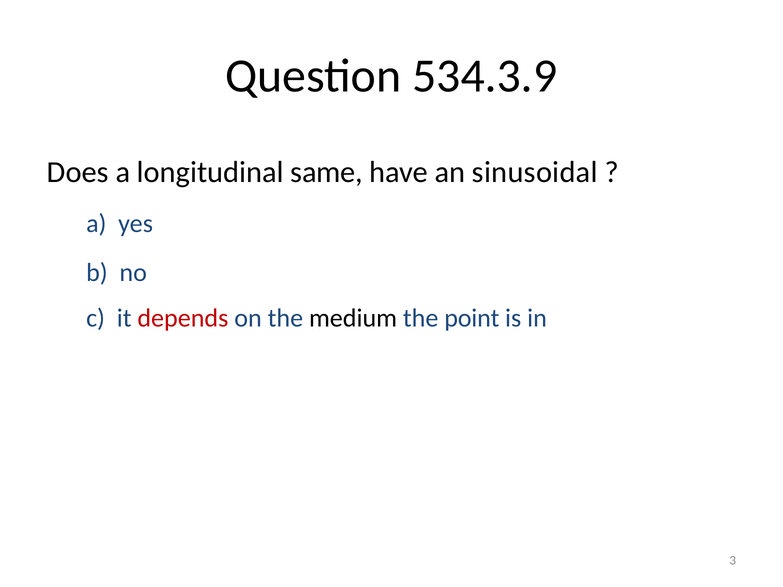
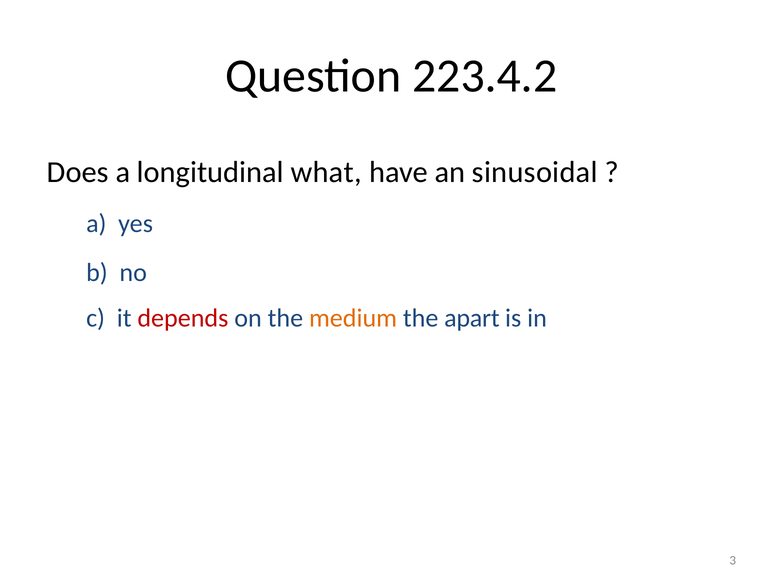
534.3.9: 534.3.9 -> 223.4.2 (485, 76)
same: same -> what (326, 172)
medium colour: black -> orange (353, 318)
point: point -> apart (472, 318)
